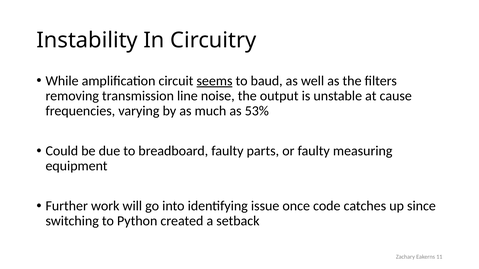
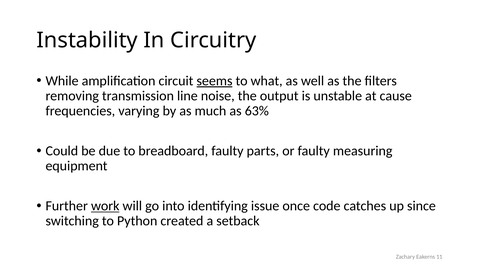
baud: baud -> what (267, 81)
53%: 53% -> 63% (257, 111)
work underline: none -> present (105, 206)
